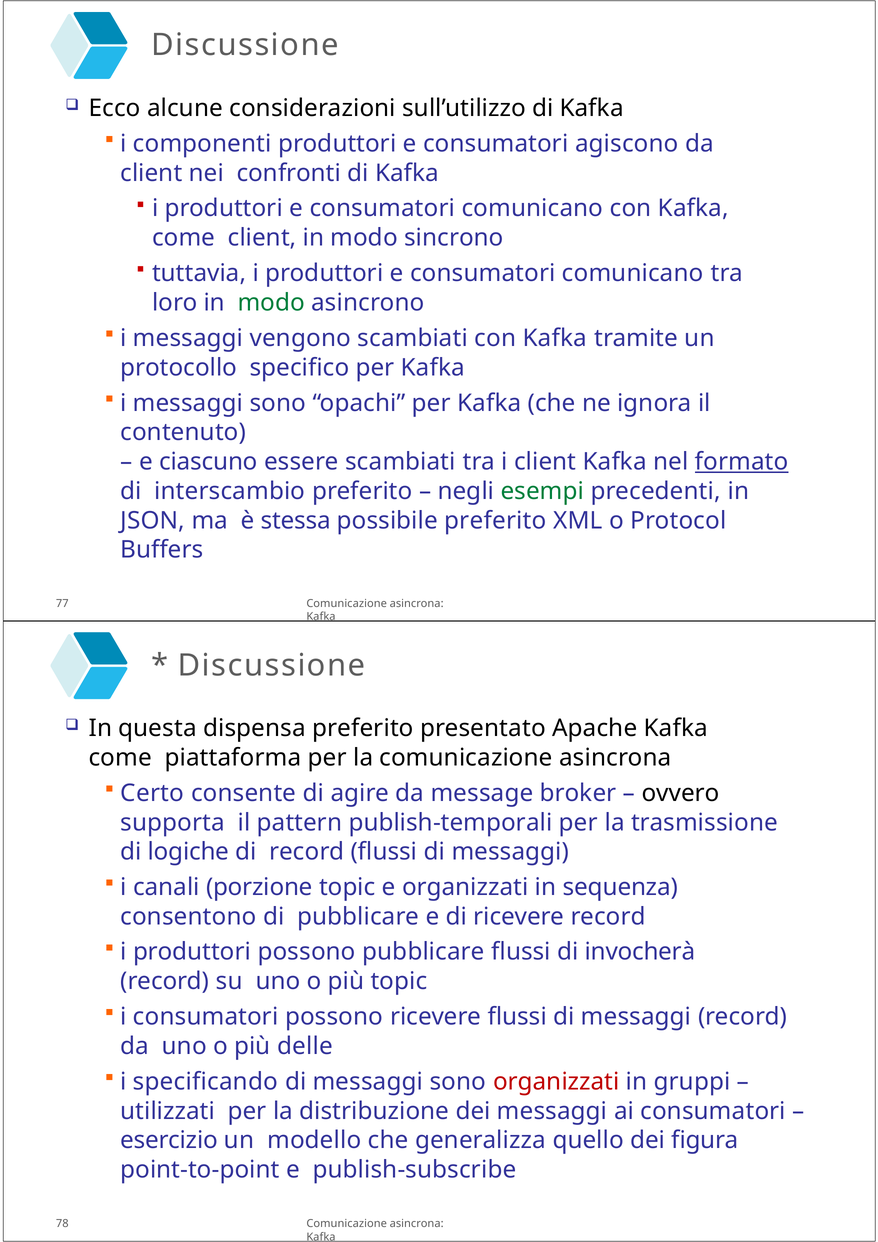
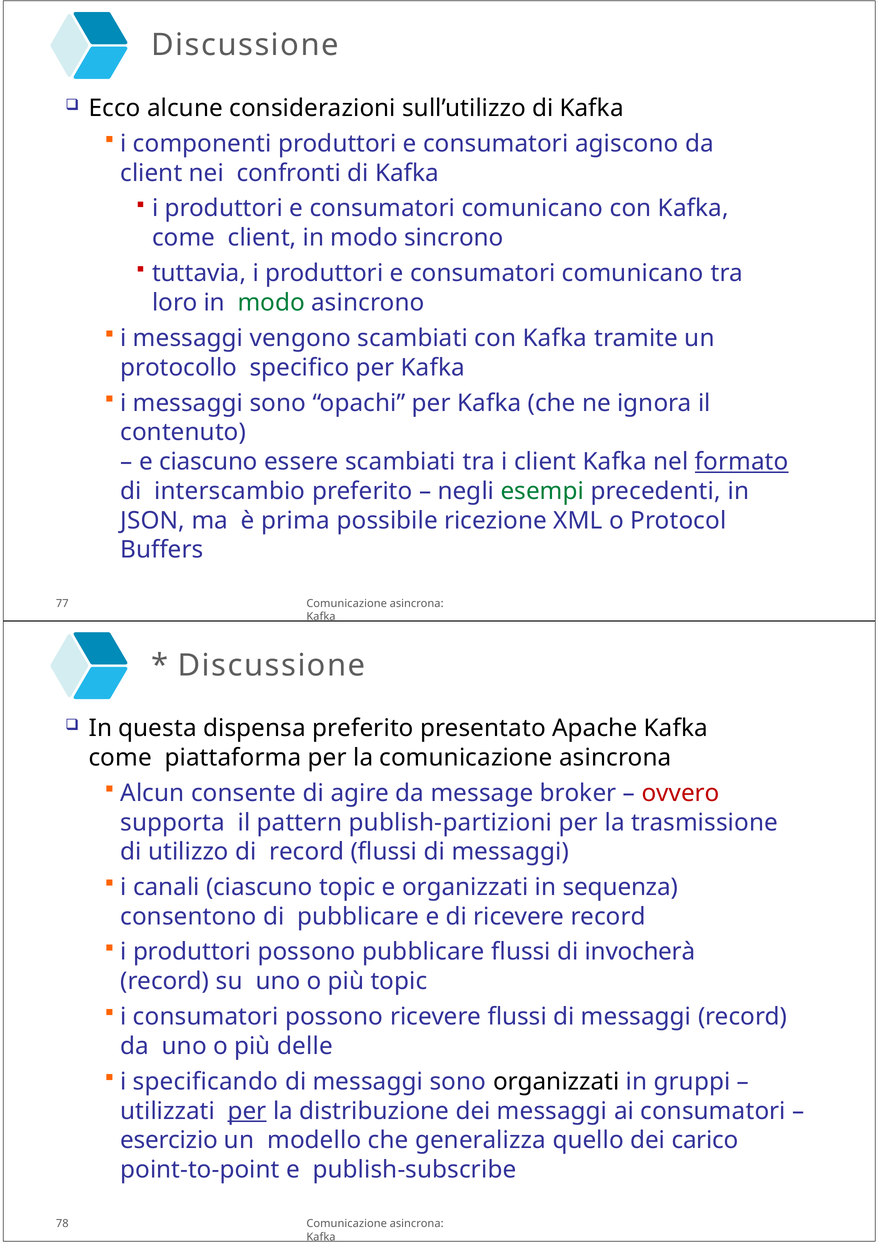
stessa: stessa -> prima (296, 521)
possibile preferito: preferito -> ricezione (495, 521)
Certo: Certo -> Alcun (152, 793)
ovvero colour: black -> red (681, 793)
publish-temporali: publish-temporali -> publish-partizioni (450, 823)
logiche: logiche -> utilizzo (188, 852)
canali porzione: porzione -> ciascuno (259, 888)
organizzati colour: red -> black (556, 1082)
per underline: none -> present (247, 1111)
figura: figura -> carico (705, 1141)
